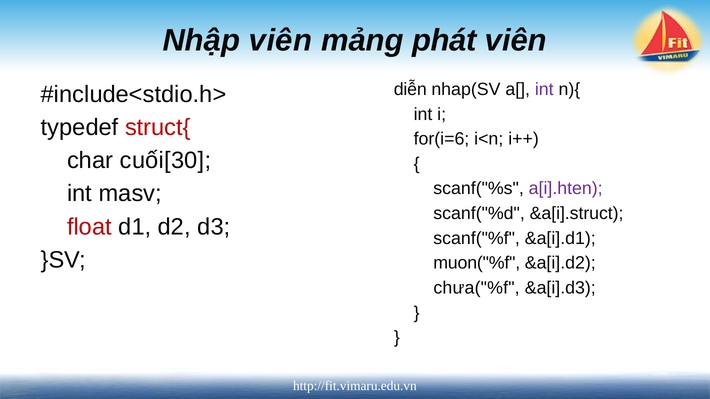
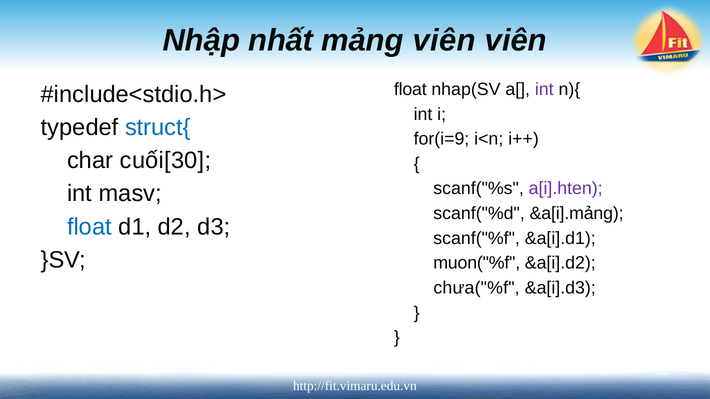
Nhập viên: viên -> nhất (281, 41)
mảng phát: phát -> viên (444, 41)
diễn: diễn -> float (410, 89)
struct{ colour: red -> blue (158, 128)
for(i=6: for(i=6 -> for(i=9 (441, 139)
&a[i].struct: &a[i].struct -> &a[i].mảng (577, 214)
float colour: red -> blue (89, 227)
